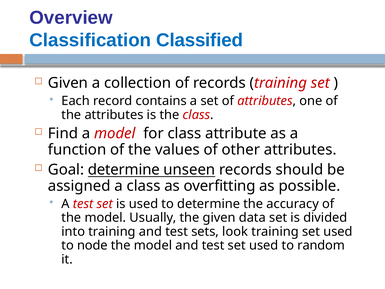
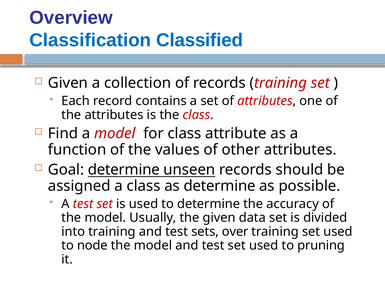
as overfitting: overfitting -> determine (220, 186)
look: look -> over (235, 231)
random: random -> pruning (321, 245)
